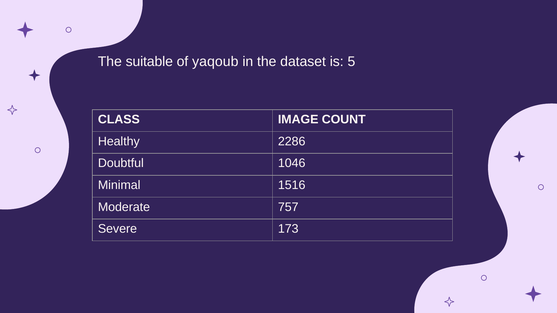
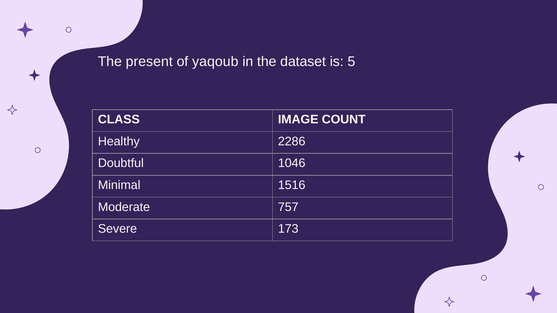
suitable: suitable -> present (149, 61)
